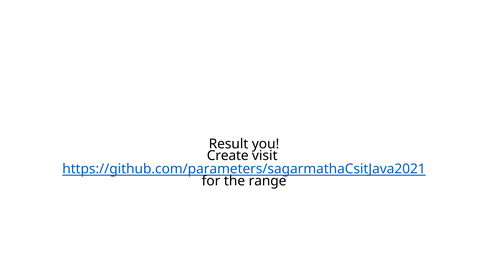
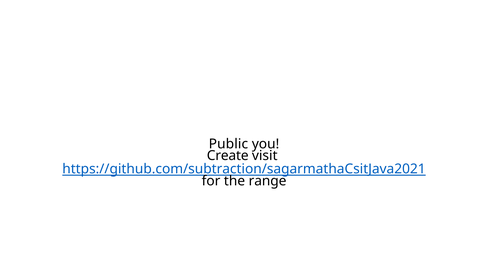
Result: Result -> Public (228, 144)
https://github.com/parameters/sagarmathaCsitJava2021: https://github.com/parameters/sagarmathaCsitJava2021 -> https://github.com/subtraction/sagarmathaCsitJava2021 (244, 169)
